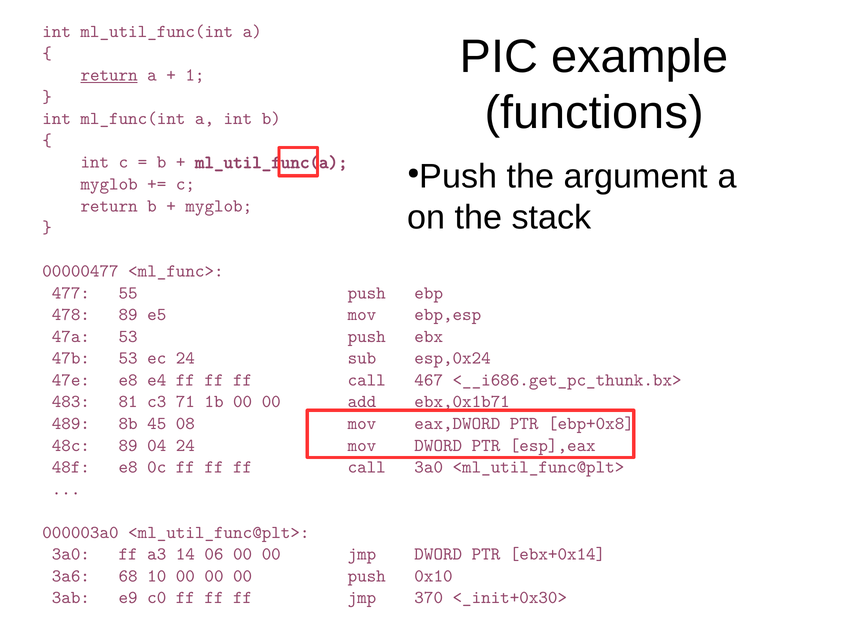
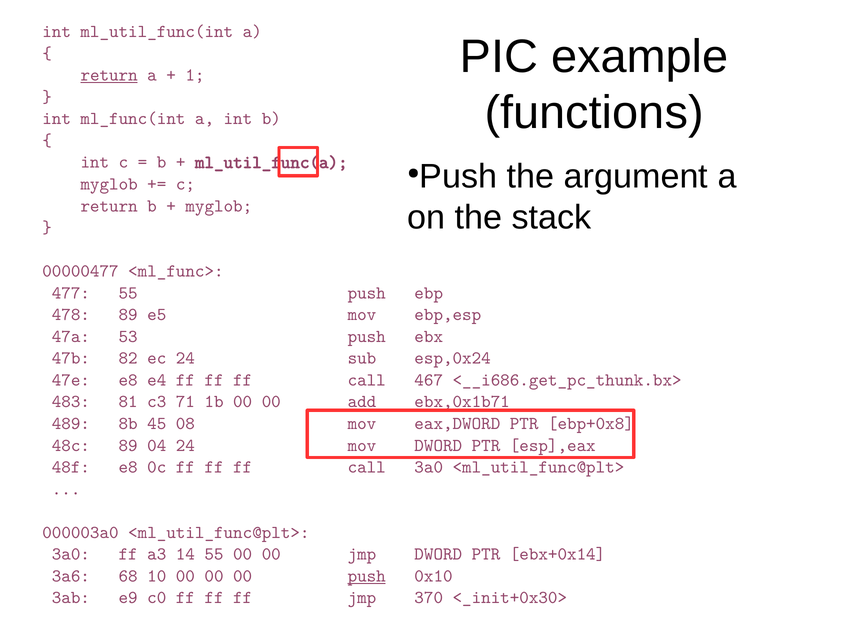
47b 53: 53 -> 82 (128, 358)
14 06: 06 -> 55 (214, 554)
push underline: none -> present (367, 576)
